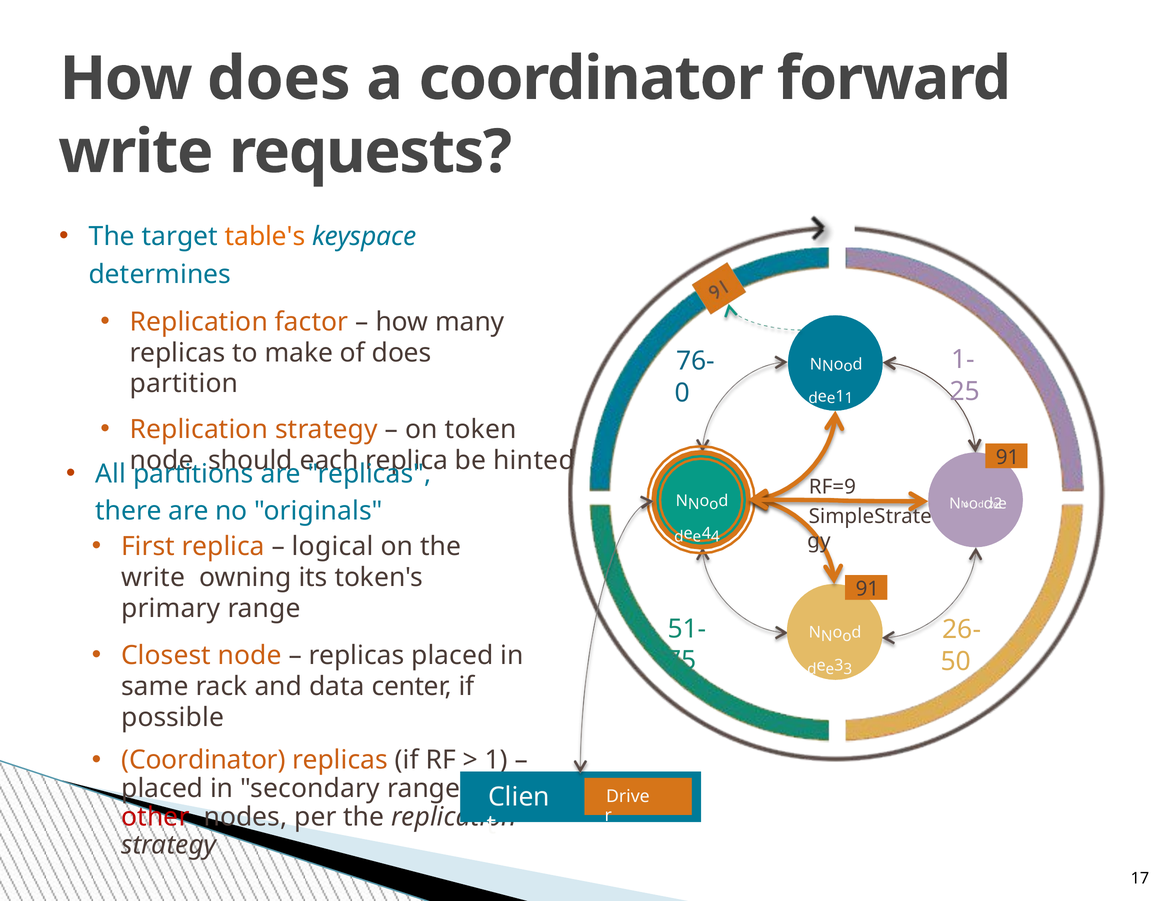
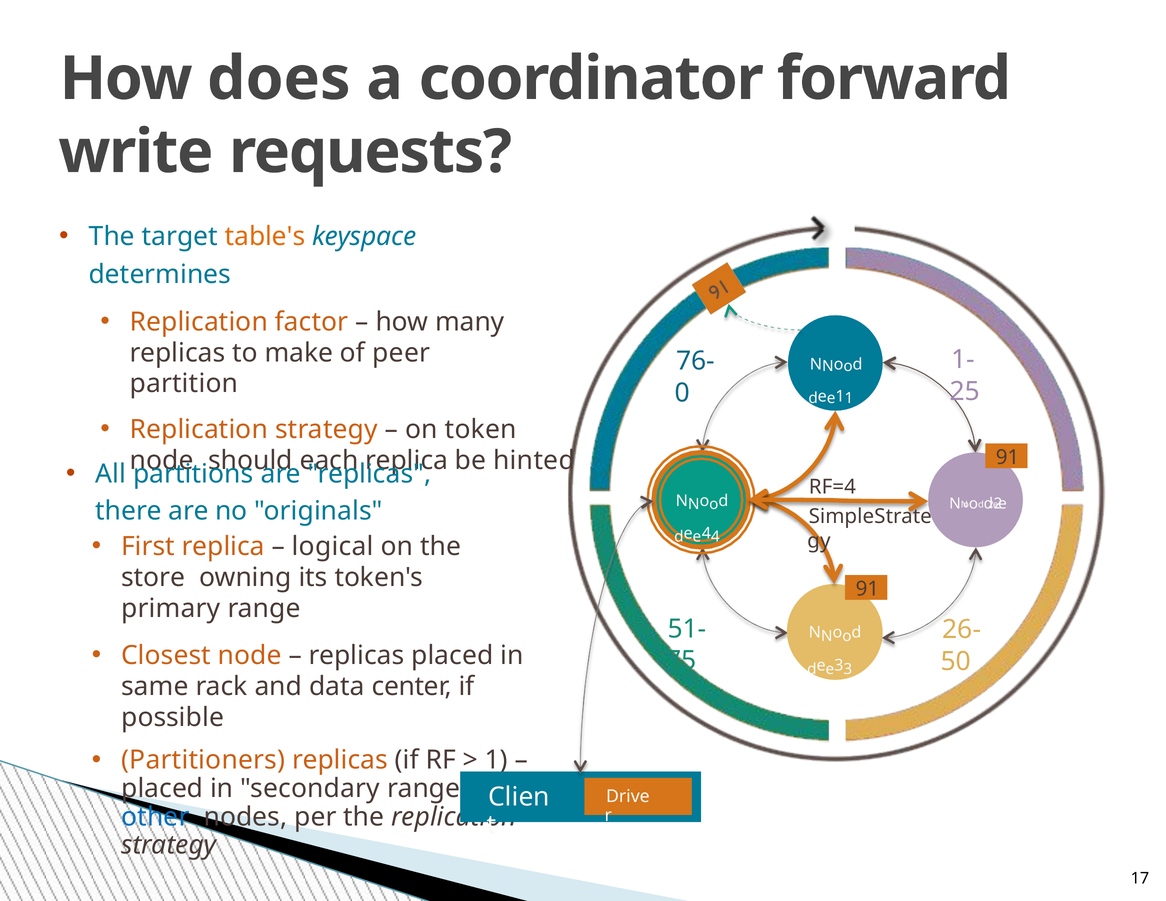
of does: does -> peer (401, 353)
RF=9: RF=9 -> RF=4 (832, 487)
write: write -> store (153, 578)
Coordinator: Coordinator -> Partitioners (203, 760)
other colour: red -> blue (155, 817)
